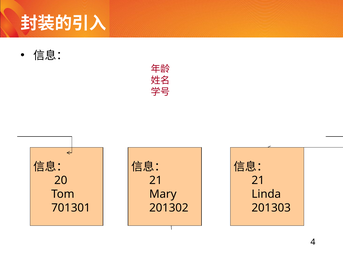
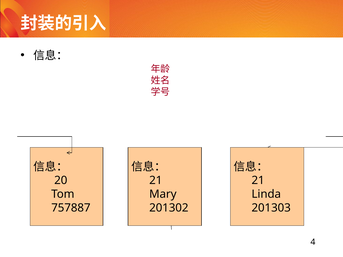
701301: 701301 -> 757887 (71, 208)
